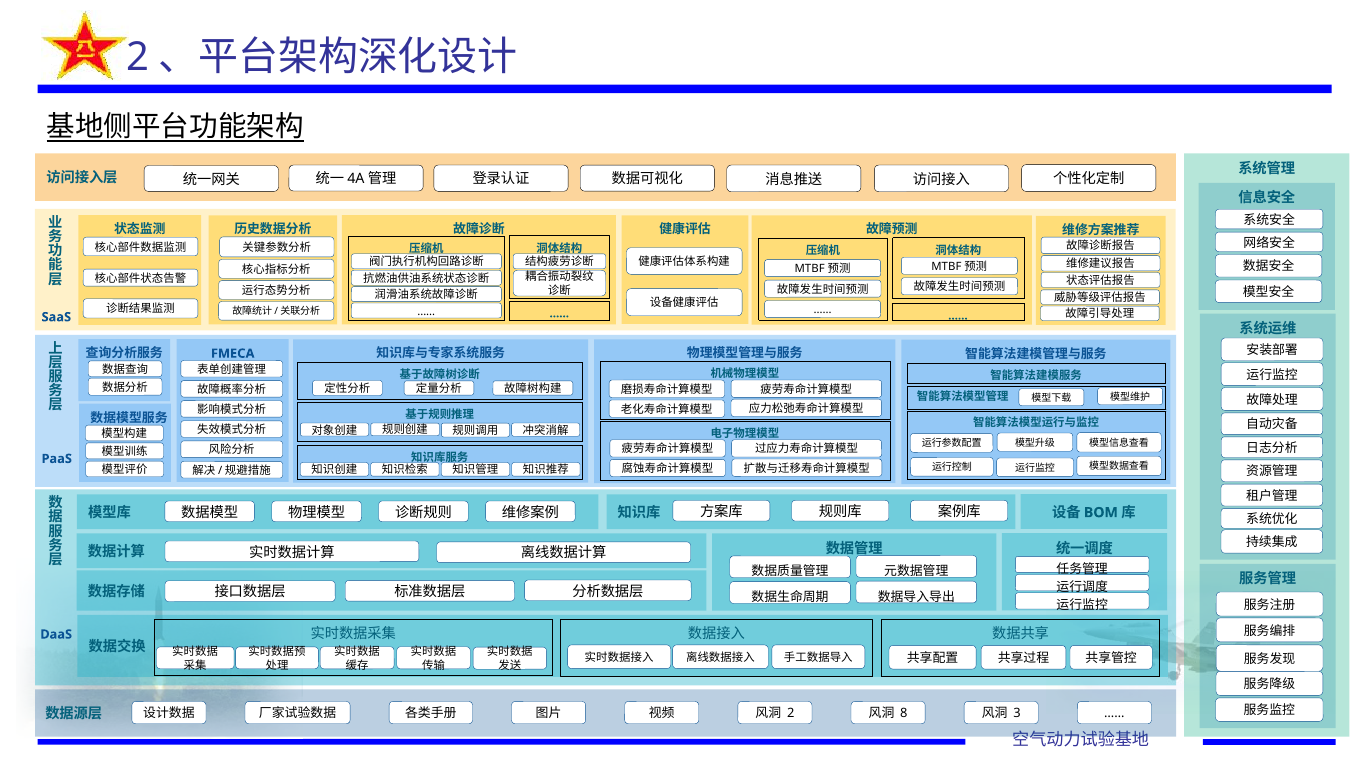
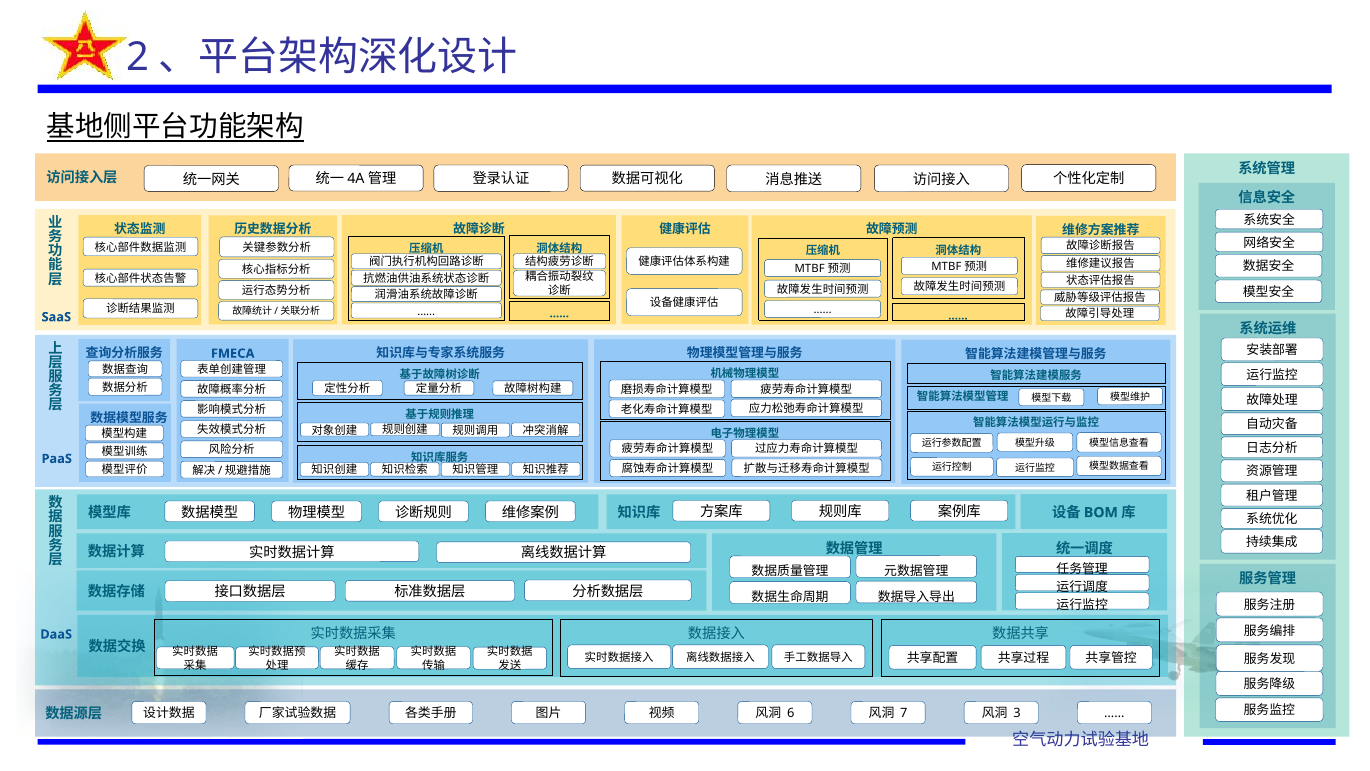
2: 2 -> 6 (791, 713)
8: 8 -> 7 (904, 713)
